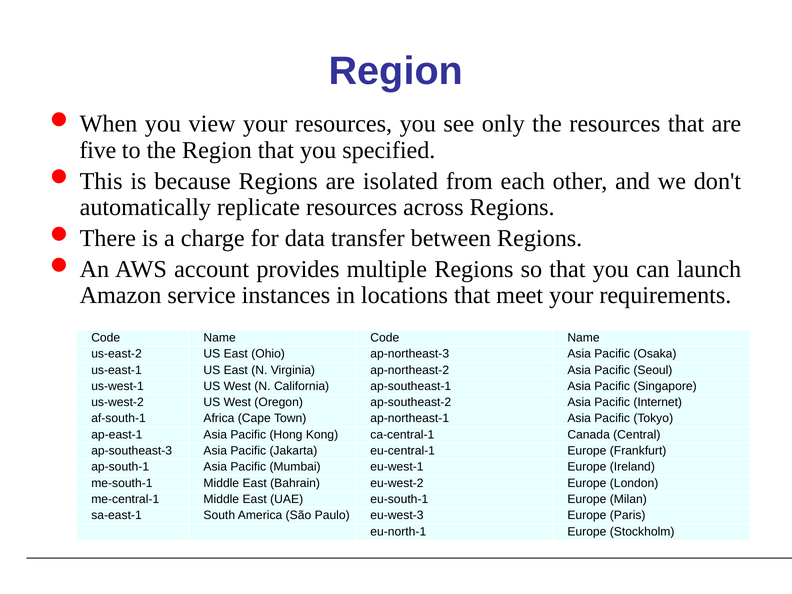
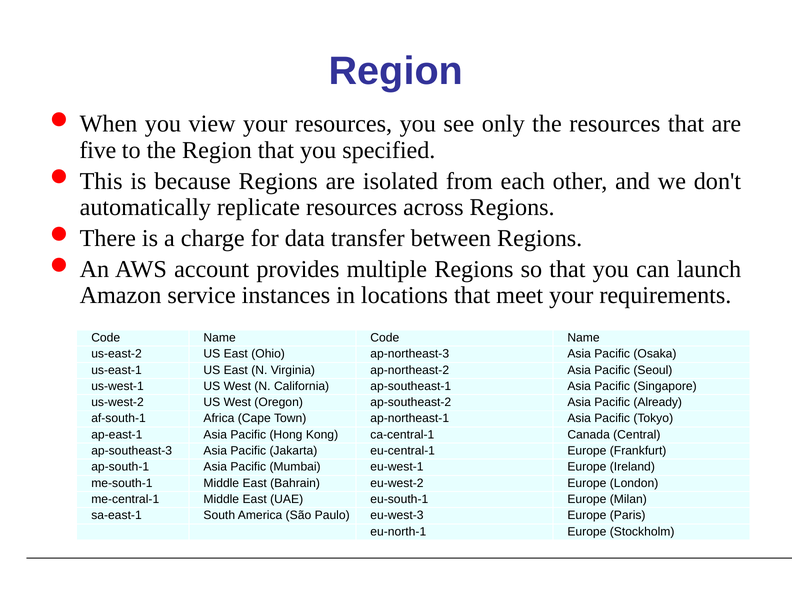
Internet: Internet -> Already (658, 402)
